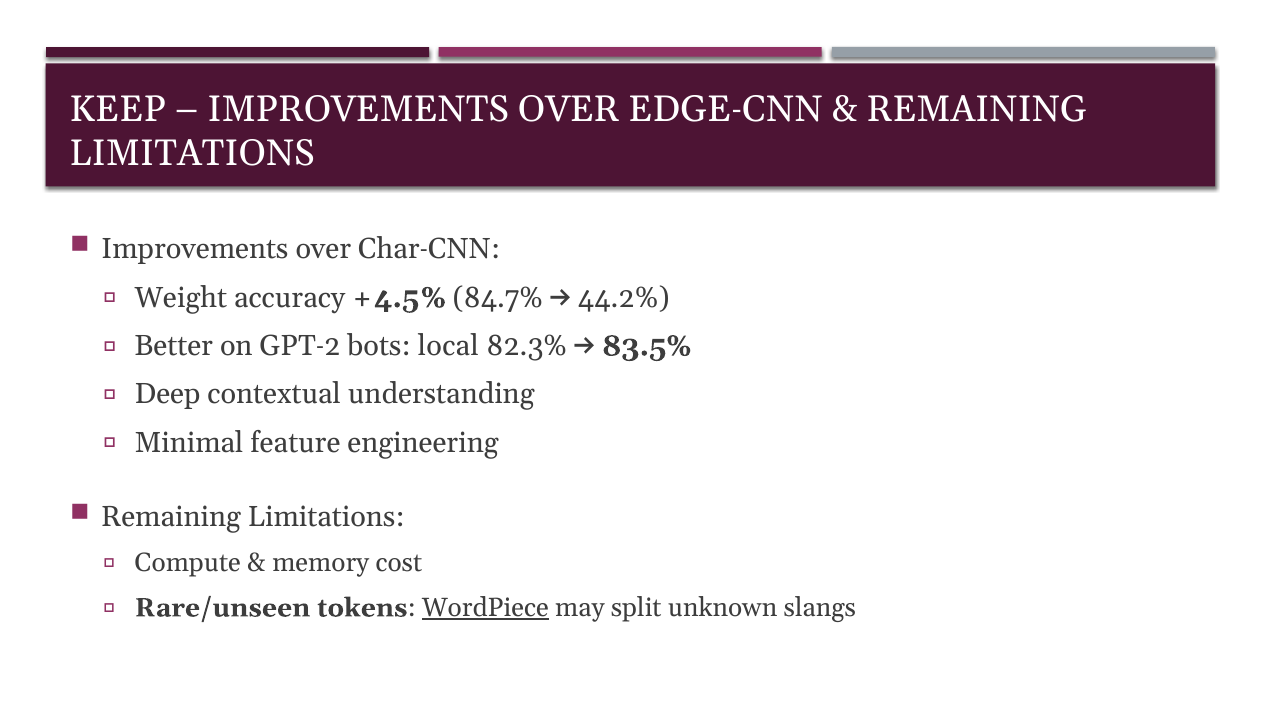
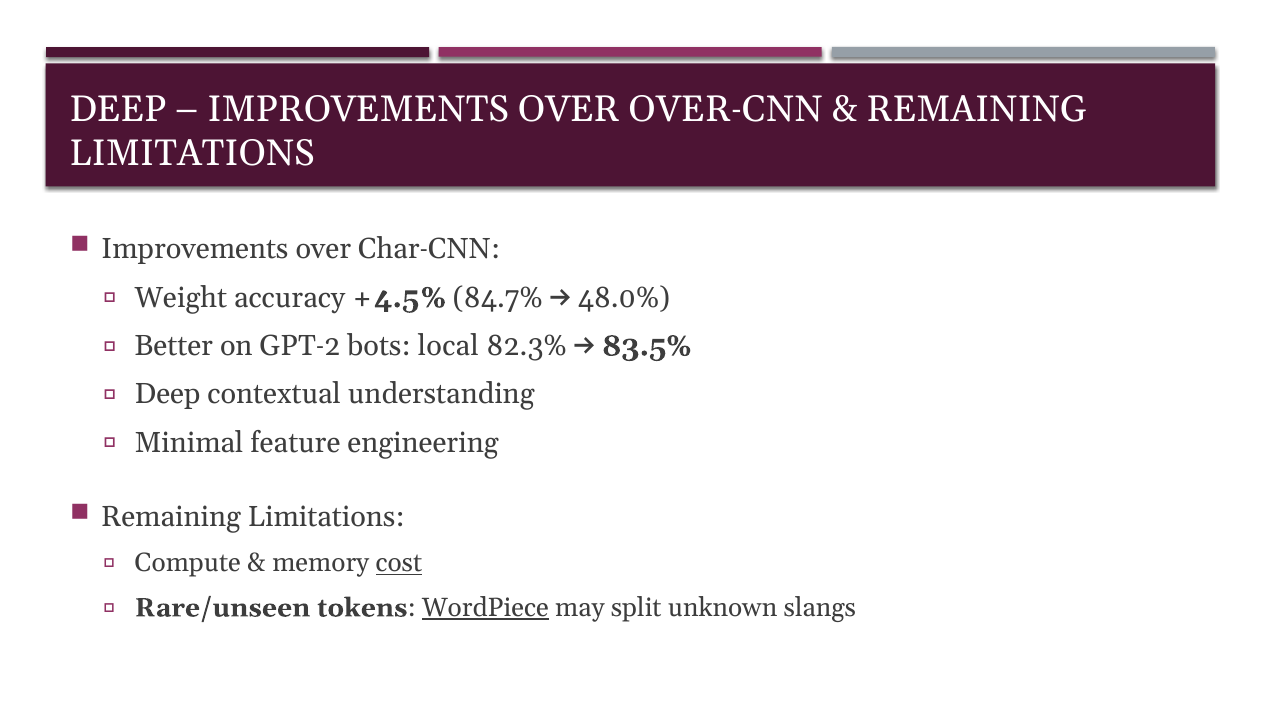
KEEP: KEEP -> DEEP (118, 109)
EDGE‑CNN: EDGE‑CNN -> OVER‑CNN (726, 109)
44.2%: 44.2% -> 48.0% (624, 298)
cost underline: none -> present (399, 563)
